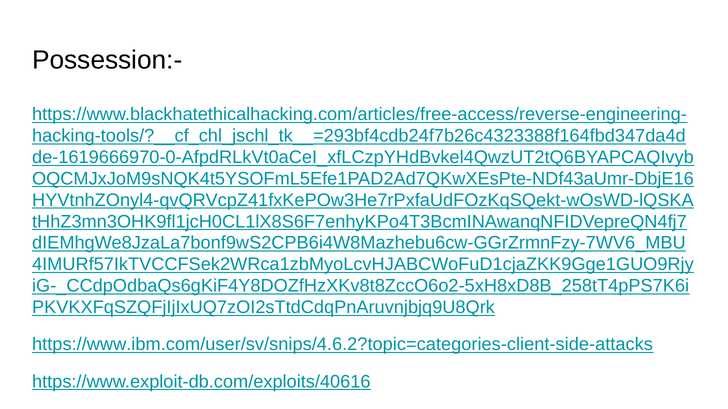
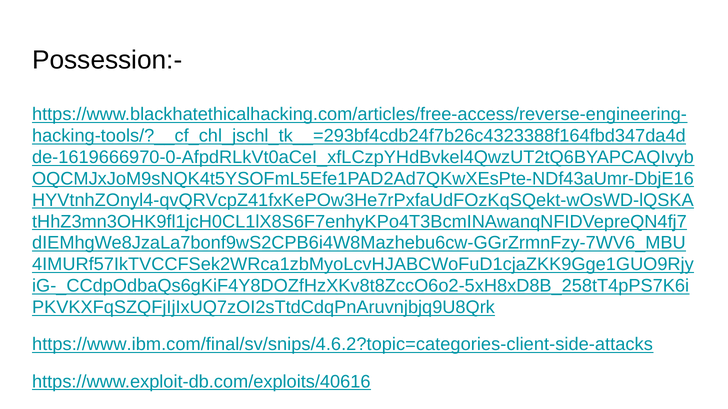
https://www.ibm.com/user/sv/snips/4.6.2?topic=categories-client-side-attacks: https://www.ibm.com/user/sv/snips/4.6.2?topic=categories-client-side-attacks -> https://www.ibm.com/final/sv/snips/4.6.2?topic=categories-client-side-attacks (342, 345)
